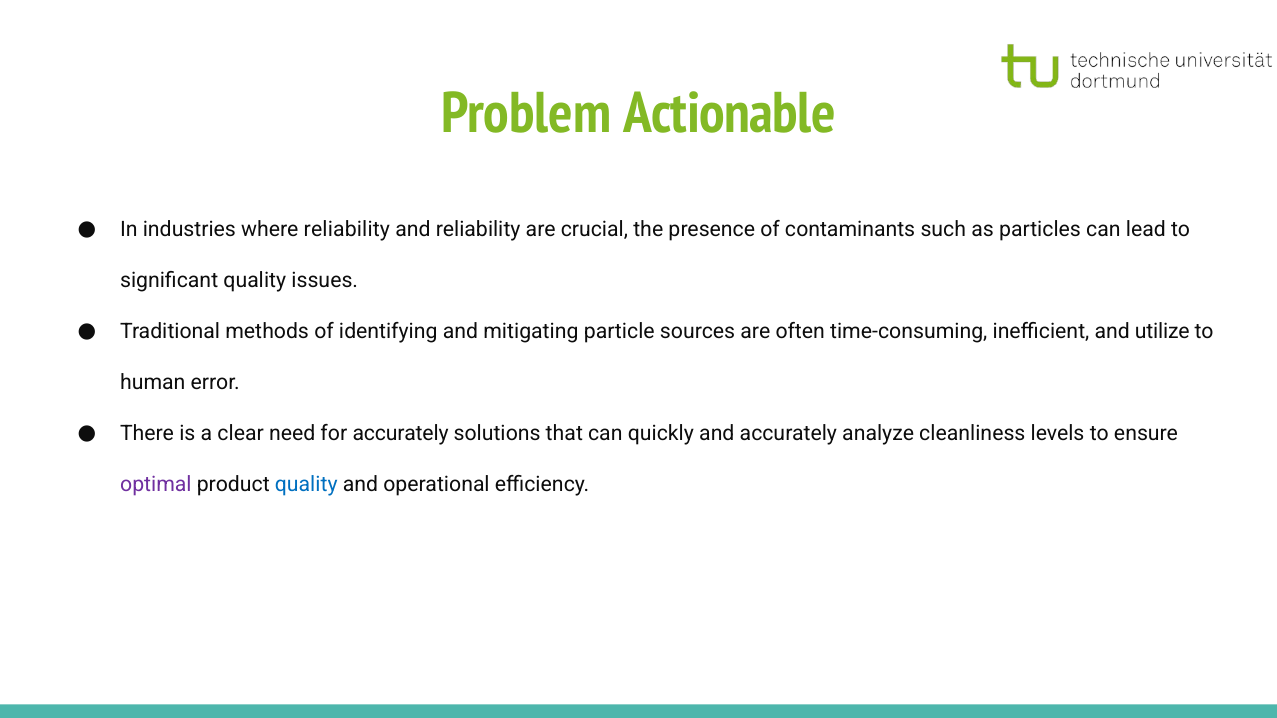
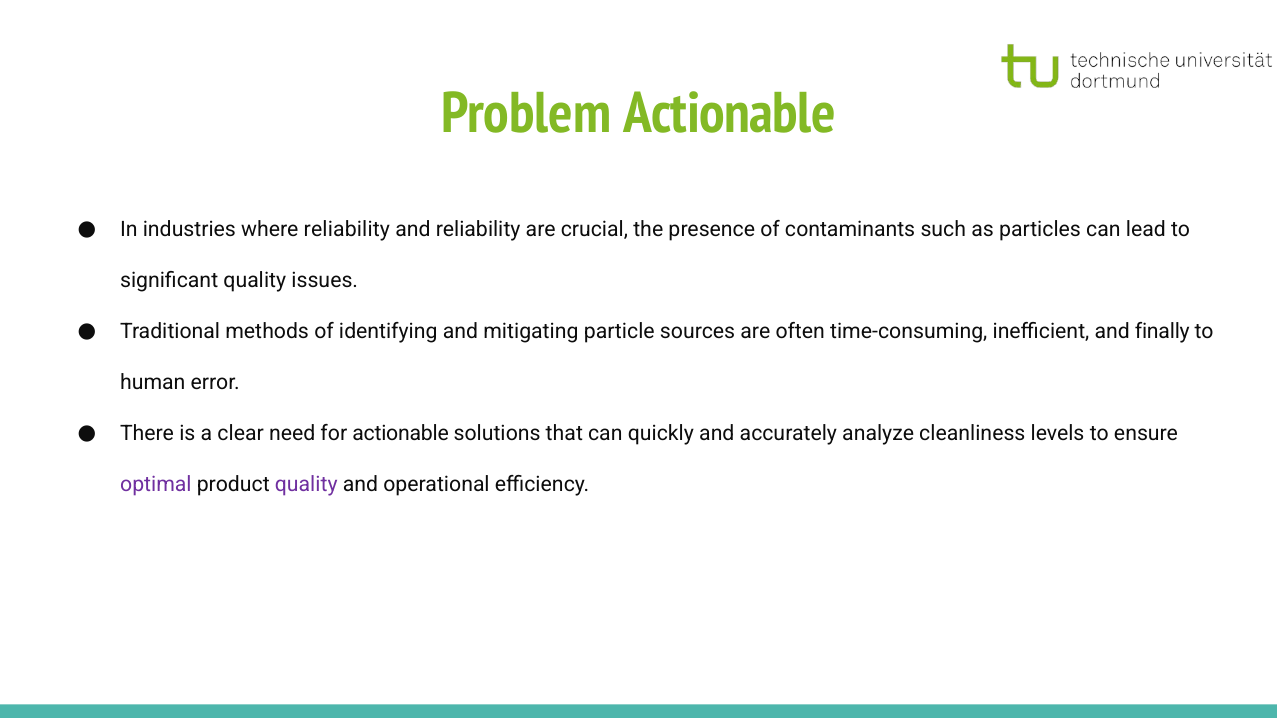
utilize: utilize -> finally (1162, 332)
for accurately: accurately -> actionable (401, 434)
quality colour: blue -> purple (306, 485)
